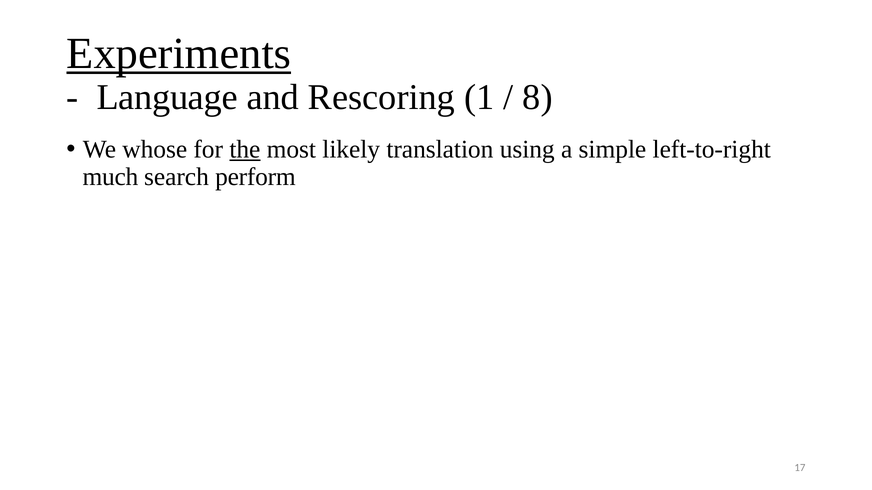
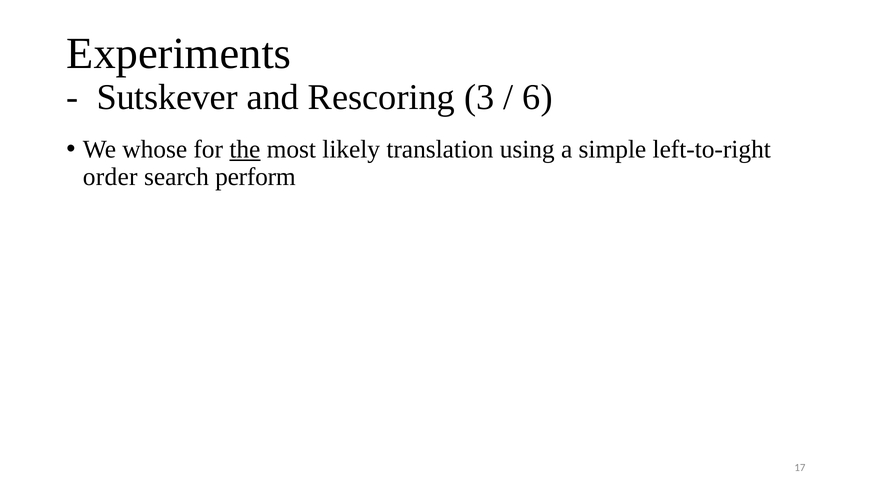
Experiments underline: present -> none (179, 54)
Language: Language -> Sutskever (167, 97)
1: 1 -> 3 (479, 97)
8: 8 -> 6 (538, 97)
much: much -> order (110, 177)
